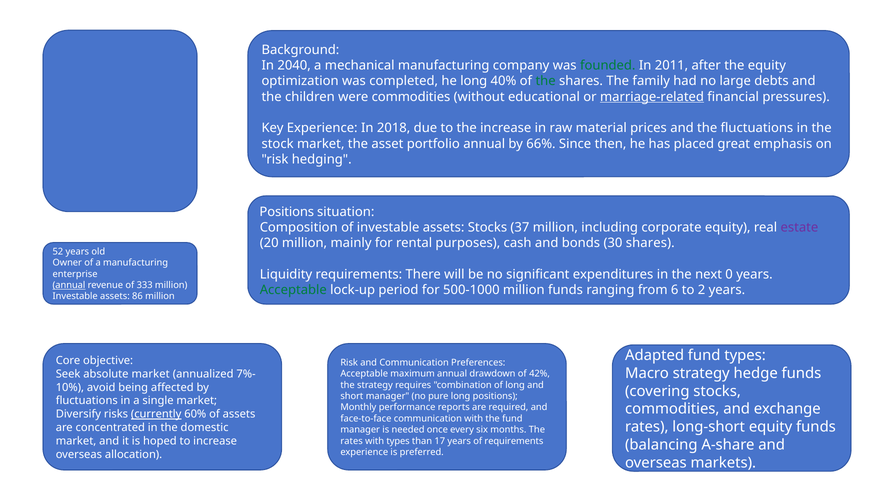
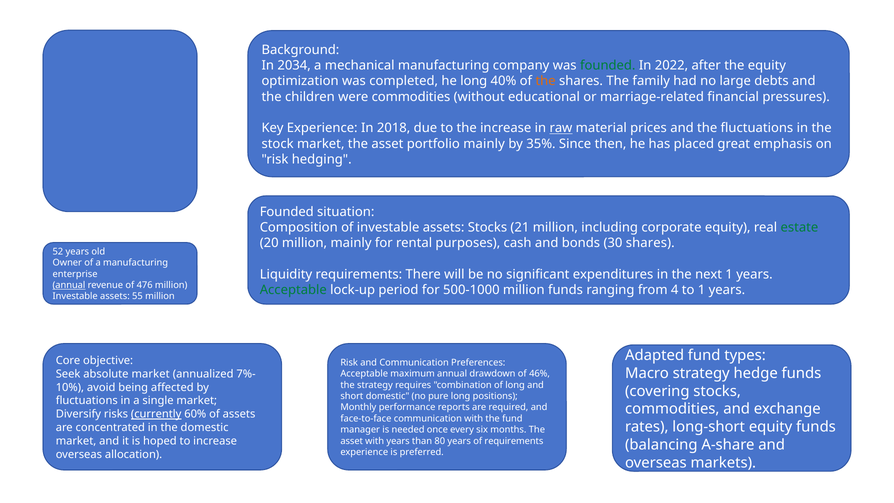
2040: 2040 -> 2034 (294, 65)
2011: 2011 -> 2022 (671, 65)
the colour: green -> orange (546, 81)
marriage-related underline: present -> none (652, 97)
raw underline: none -> present (561, 128)
portfolio annual: annual -> mainly (484, 144)
66%: 66% -> 35% (541, 144)
Positions: Positions -> Founded (287, 212)
37: 37 -> 21 (520, 227)
estate colour: purple -> green (799, 227)
next 0: 0 -> 1 (729, 274)
333: 333 -> 476 (145, 285)
6: 6 -> 4 (675, 290)
to 2: 2 -> 1 (702, 290)
86: 86 -> 55 (137, 296)
42%: 42% -> 46% (540, 374)
short manager: manager -> domestic (388, 396)
rates: rates -> asset (352, 441)
with types: types -> years (398, 441)
17: 17 -> 80 (440, 441)
